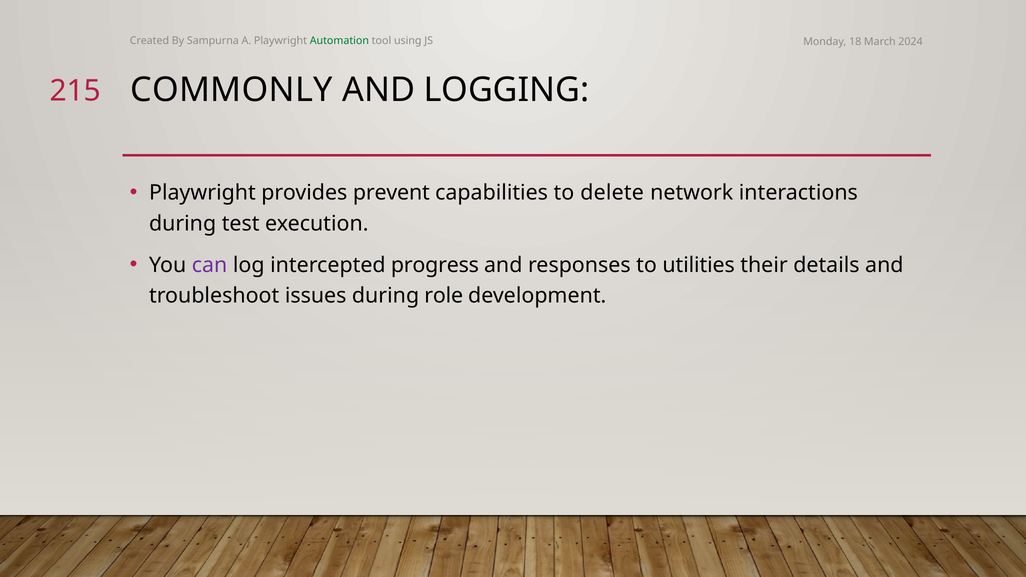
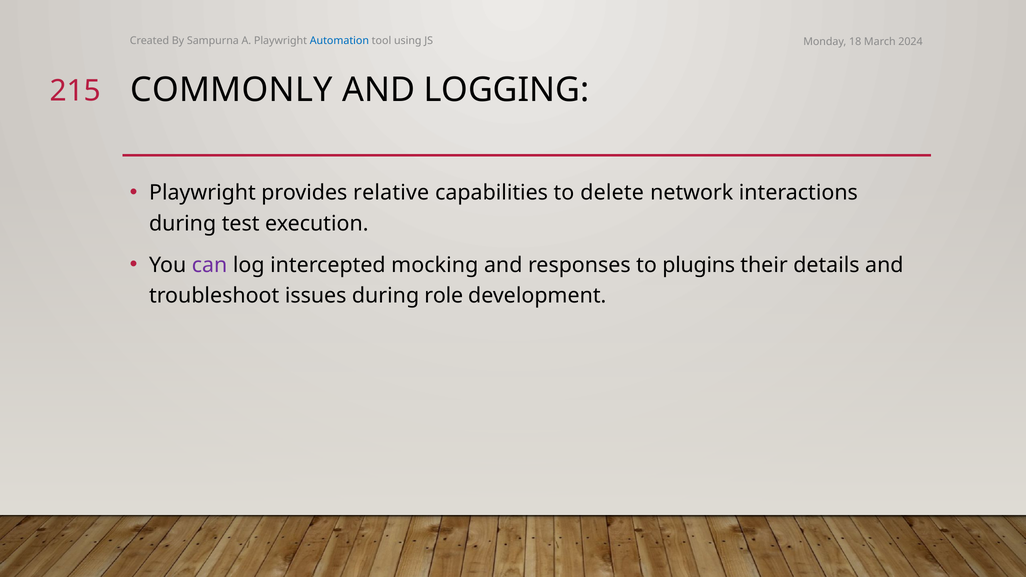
Automation colour: green -> blue (339, 41)
prevent: prevent -> relative (391, 193)
progress: progress -> mocking (435, 265)
utilities: utilities -> plugins (699, 265)
